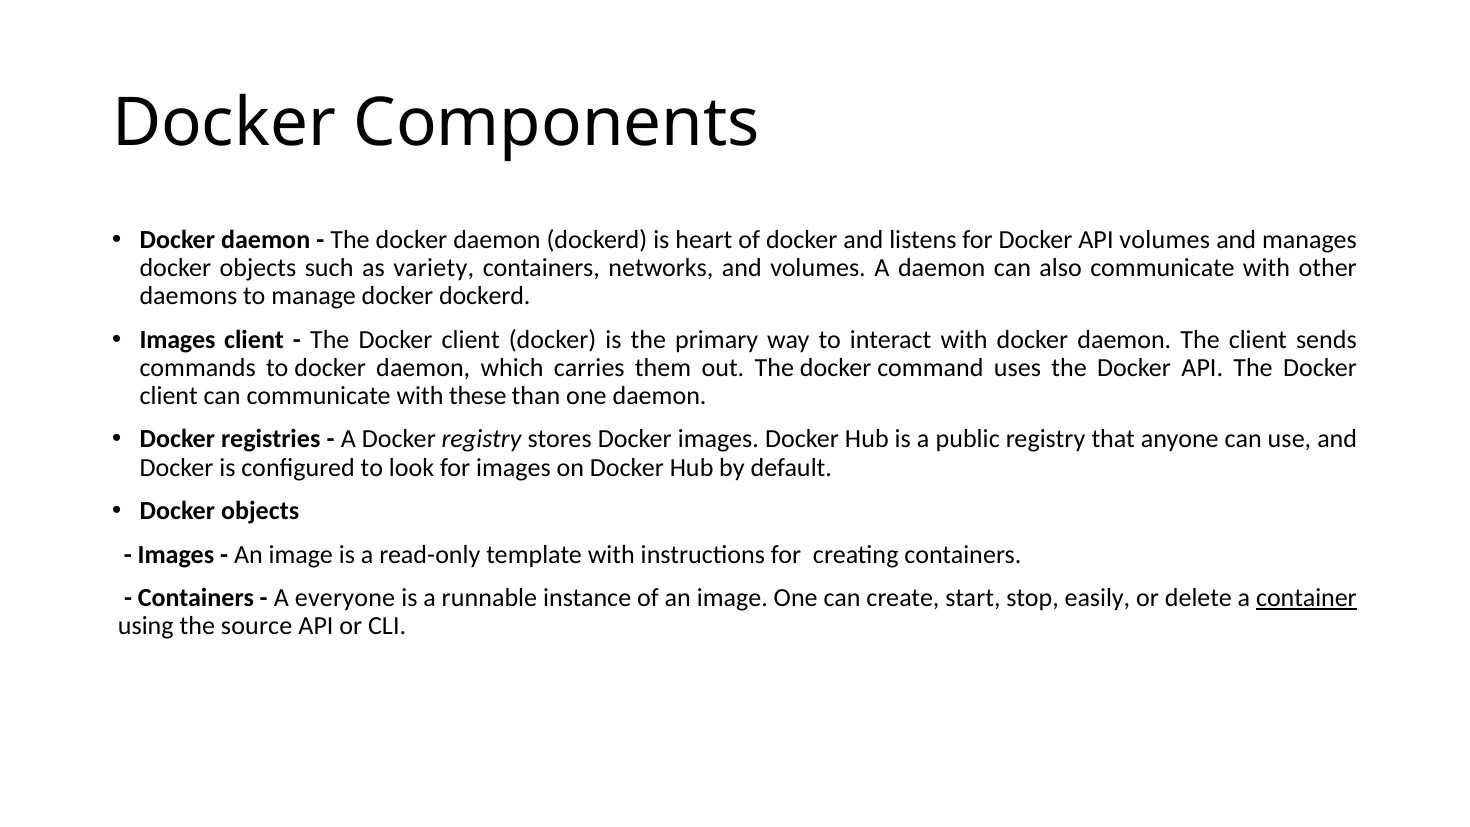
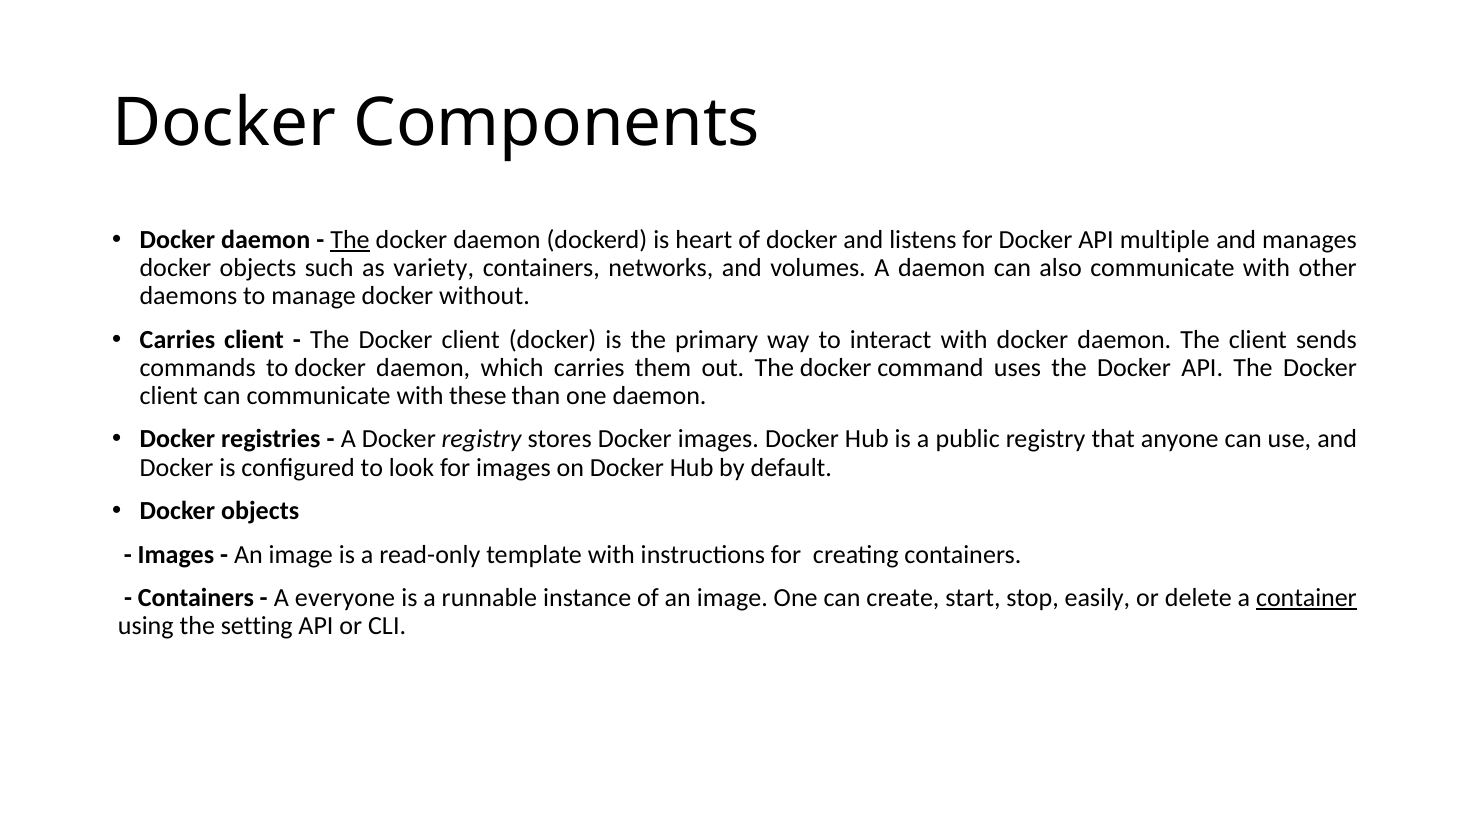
The underline: none -> present (350, 240)
API volumes: volumes -> multiple (1165, 240)
docker dockerd: dockerd -> without (485, 296)
Images: Images -> Carries (177, 339)
source: source -> setting (257, 626)
